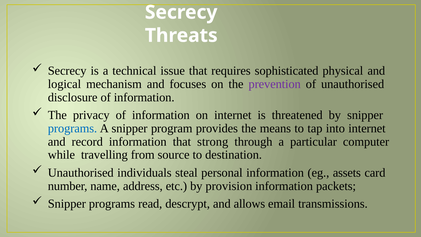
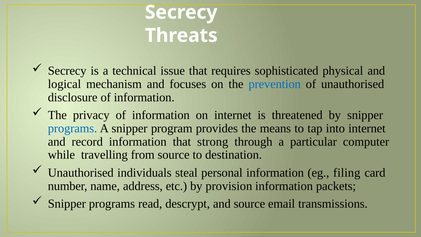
prevention colour: purple -> blue (275, 84)
assets: assets -> filing (347, 173)
and allows: allows -> source (249, 203)
